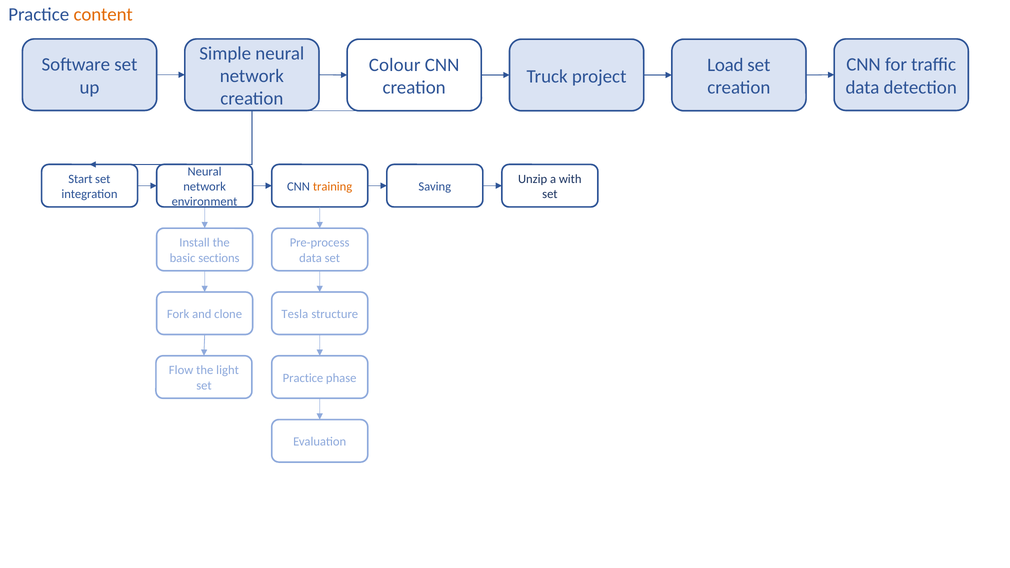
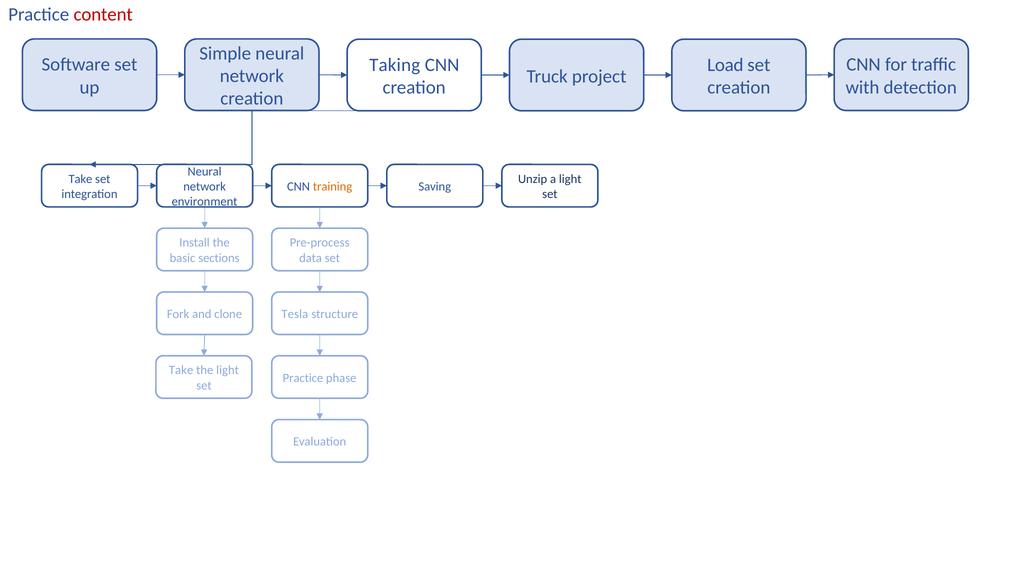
content colour: orange -> red (103, 15)
Colour: Colour -> Taking (395, 65)
data: data -> with (862, 87)
Start: Start -> Take (80, 179)
a with: with -> light (570, 179)
Flow: Flow -> Take (181, 370)
